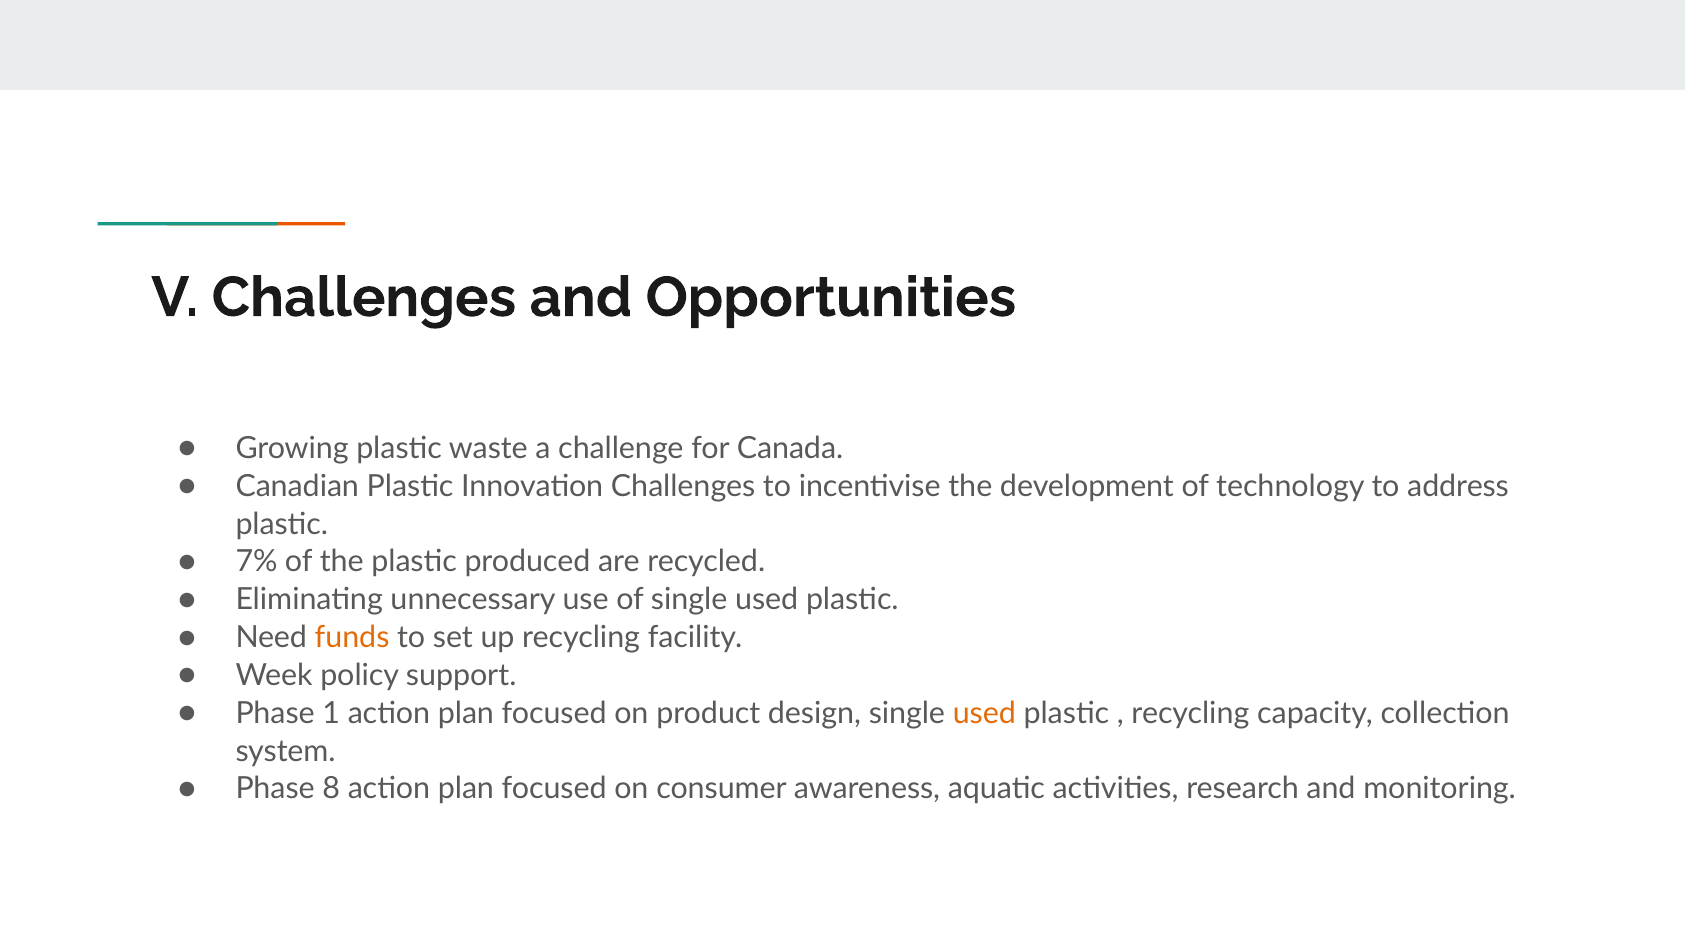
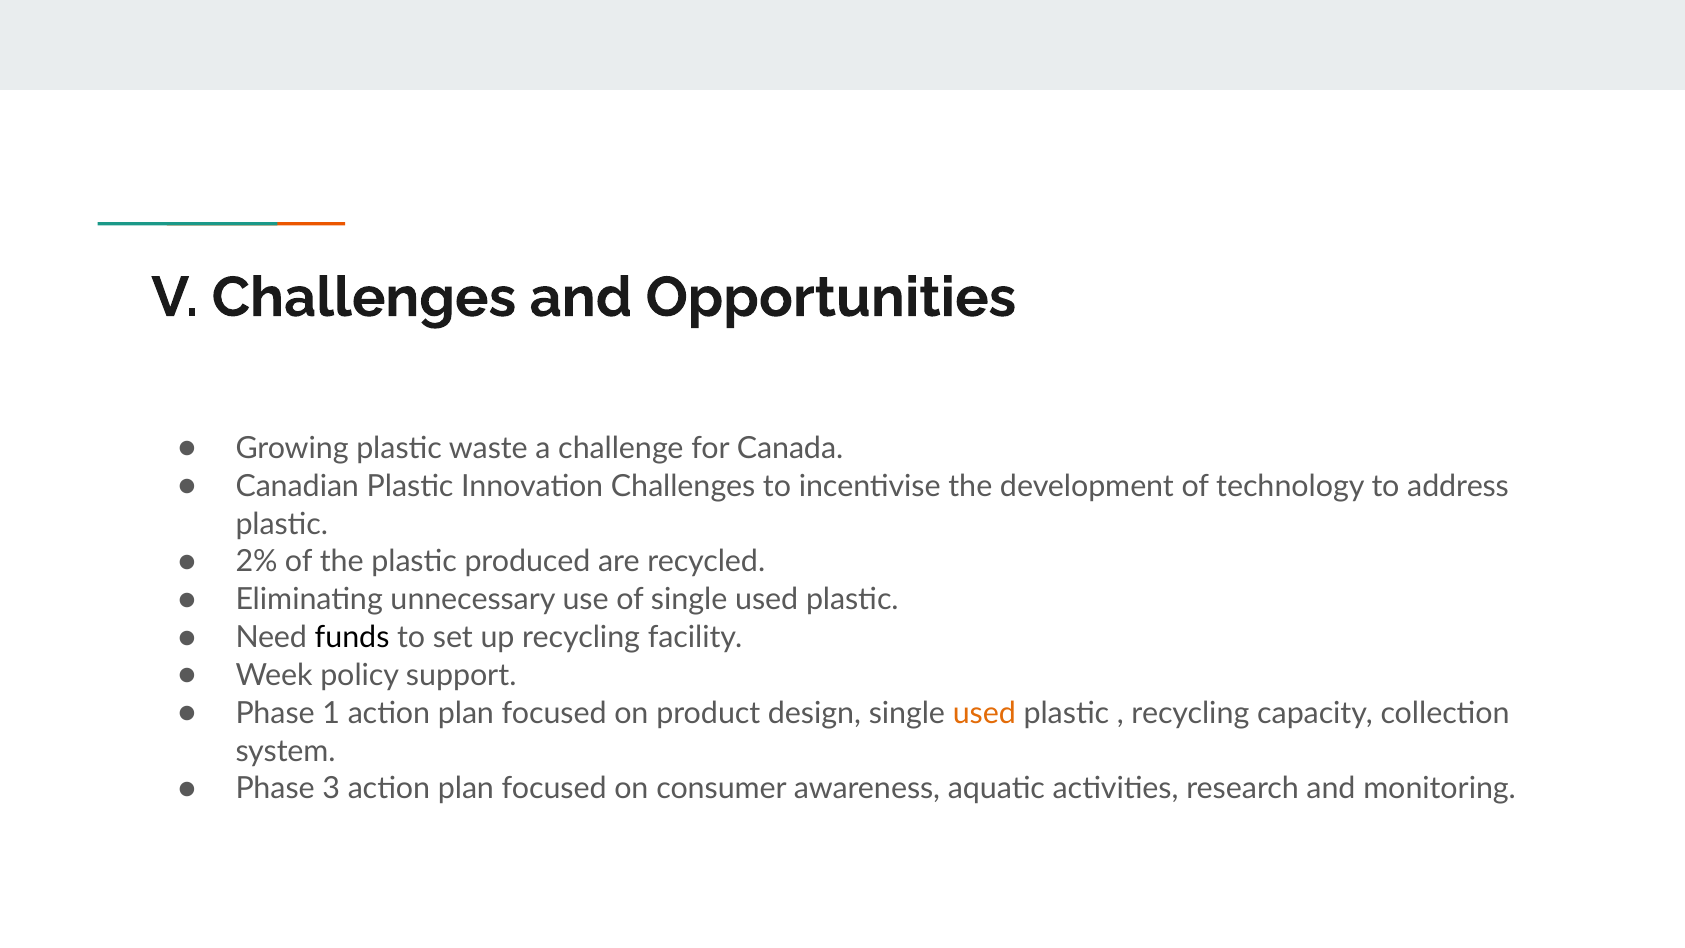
7%: 7% -> 2% (256, 562)
funds colour: orange -> black (352, 637)
8: 8 -> 3 (331, 789)
